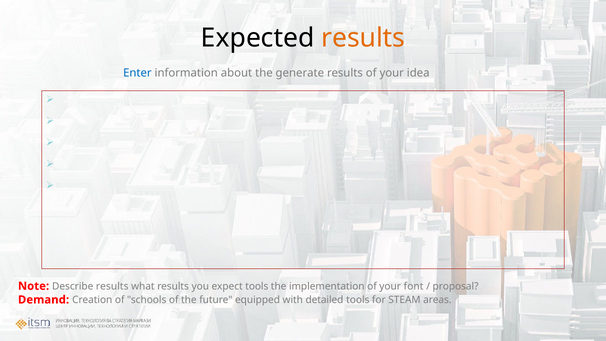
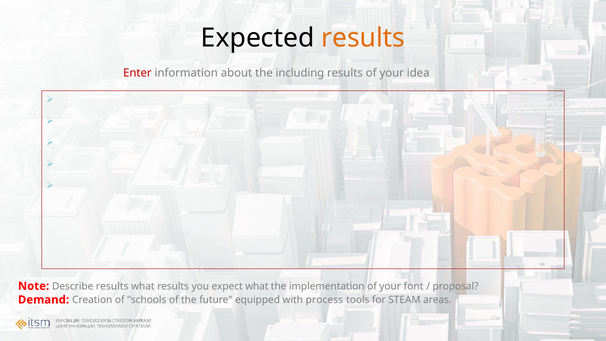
Enter colour: blue -> red (137, 73)
generate: generate -> including (300, 73)
expect tools: tools -> what (257, 286)
detailed: detailed -> process (324, 300)
